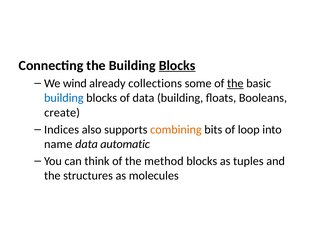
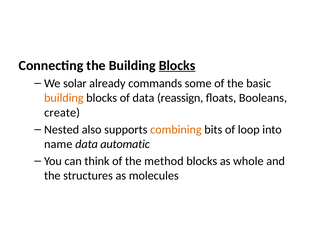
wind: wind -> solar (75, 83)
collections: collections -> commands (155, 83)
the underline: present -> none (235, 83)
building colour: blue -> orange (64, 98)
data building: building -> reassign (180, 98)
Indices: Indices -> Nested (62, 130)
tuples: tuples -> whole (248, 161)
